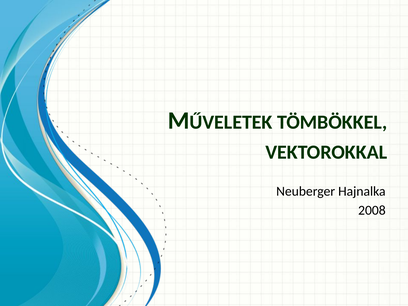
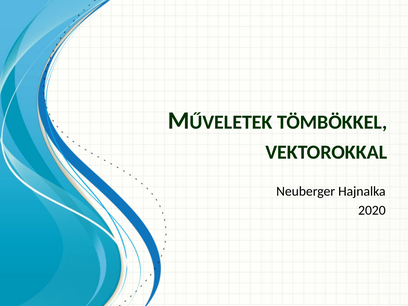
2008: 2008 -> 2020 (372, 210)
